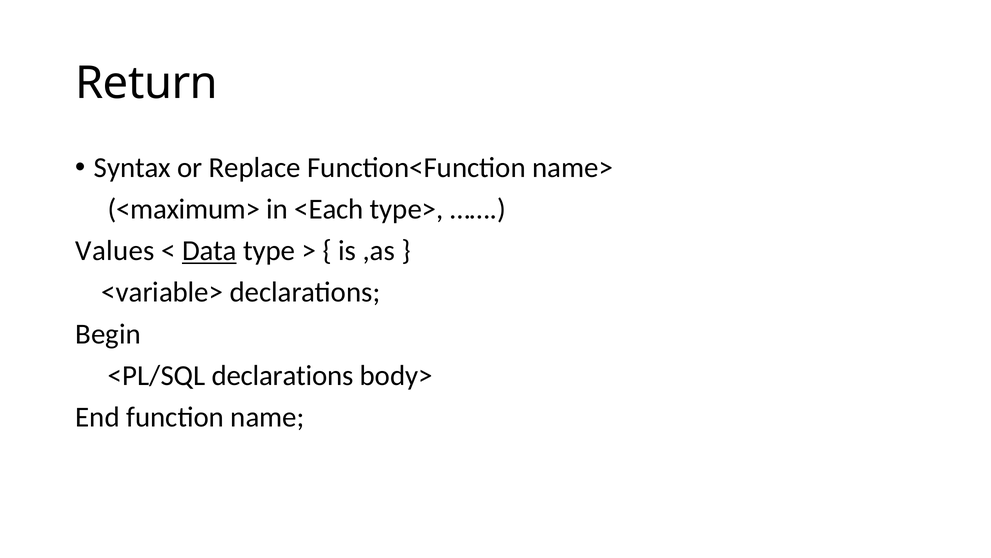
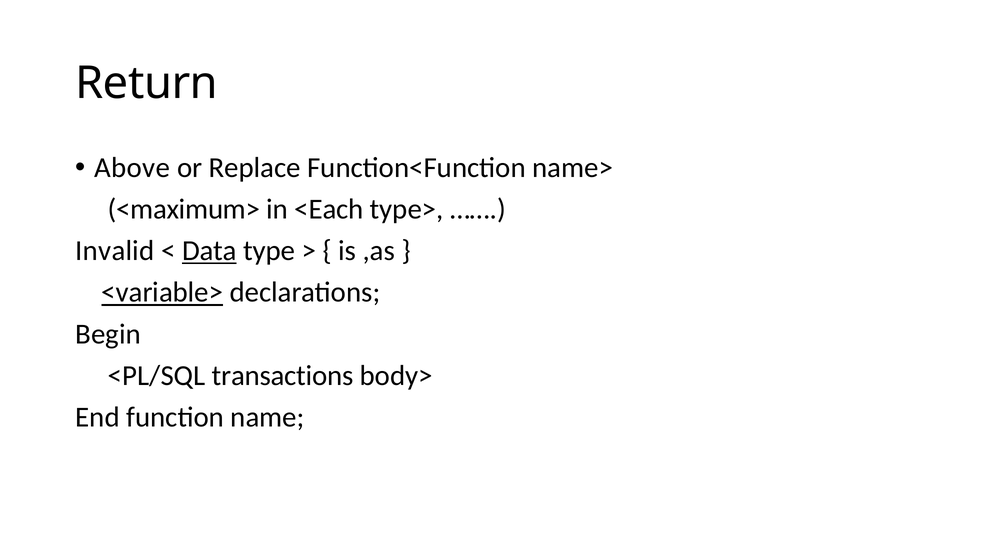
Syntax: Syntax -> Above (132, 167)
Values: Values -> Invalid (115, 251)
<variable> underline: none -> present (162, 292)
<PL/SQL declarations: declarations -> transactions (283, 375)
